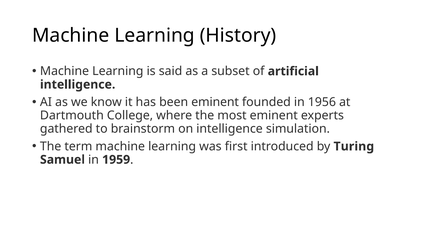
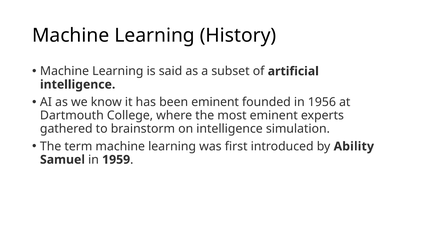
Turing: Turing -> Ability (354, 146)
